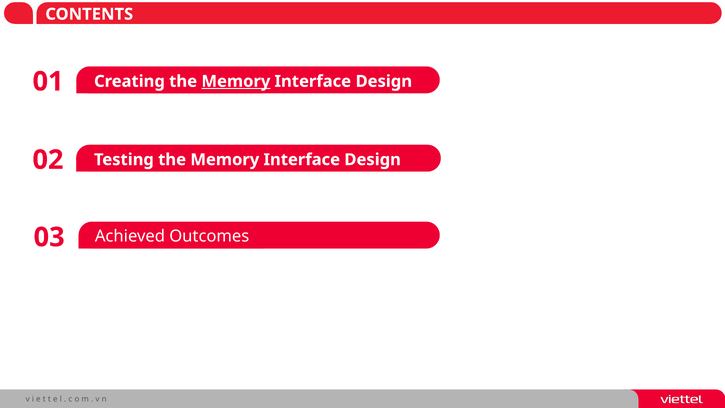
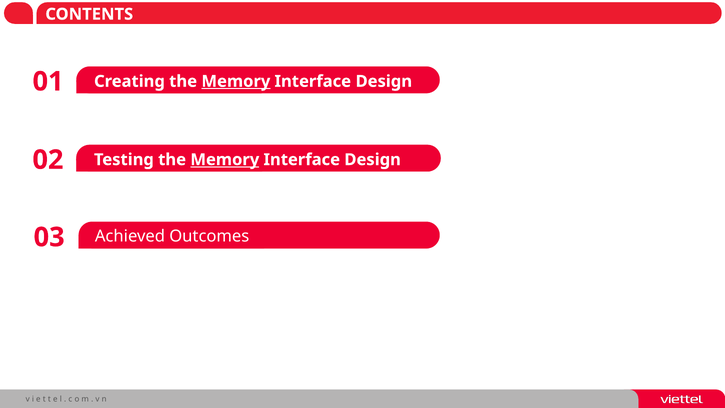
Memory underline: none -> present (225, 160)
